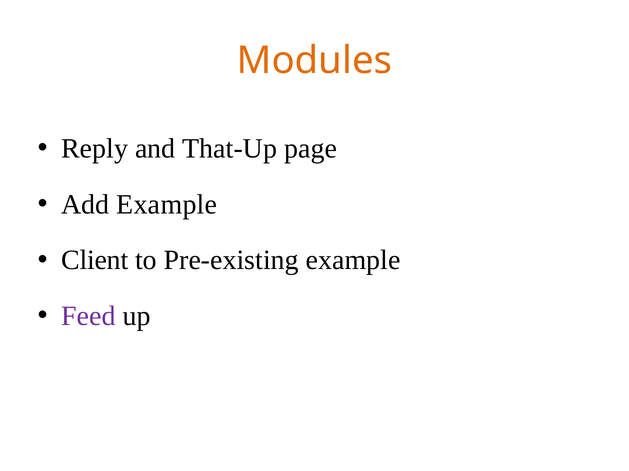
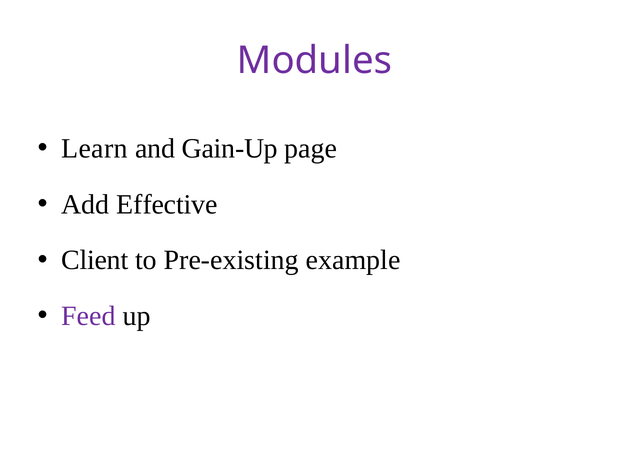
Modules colour: orange -> purple (314, 61)
Reply: Reply -> Learn (95, 149)
That-Up: That-Up -> Gain-Up (230, 149)
Add Example: Example -> Effective (167, 205)
